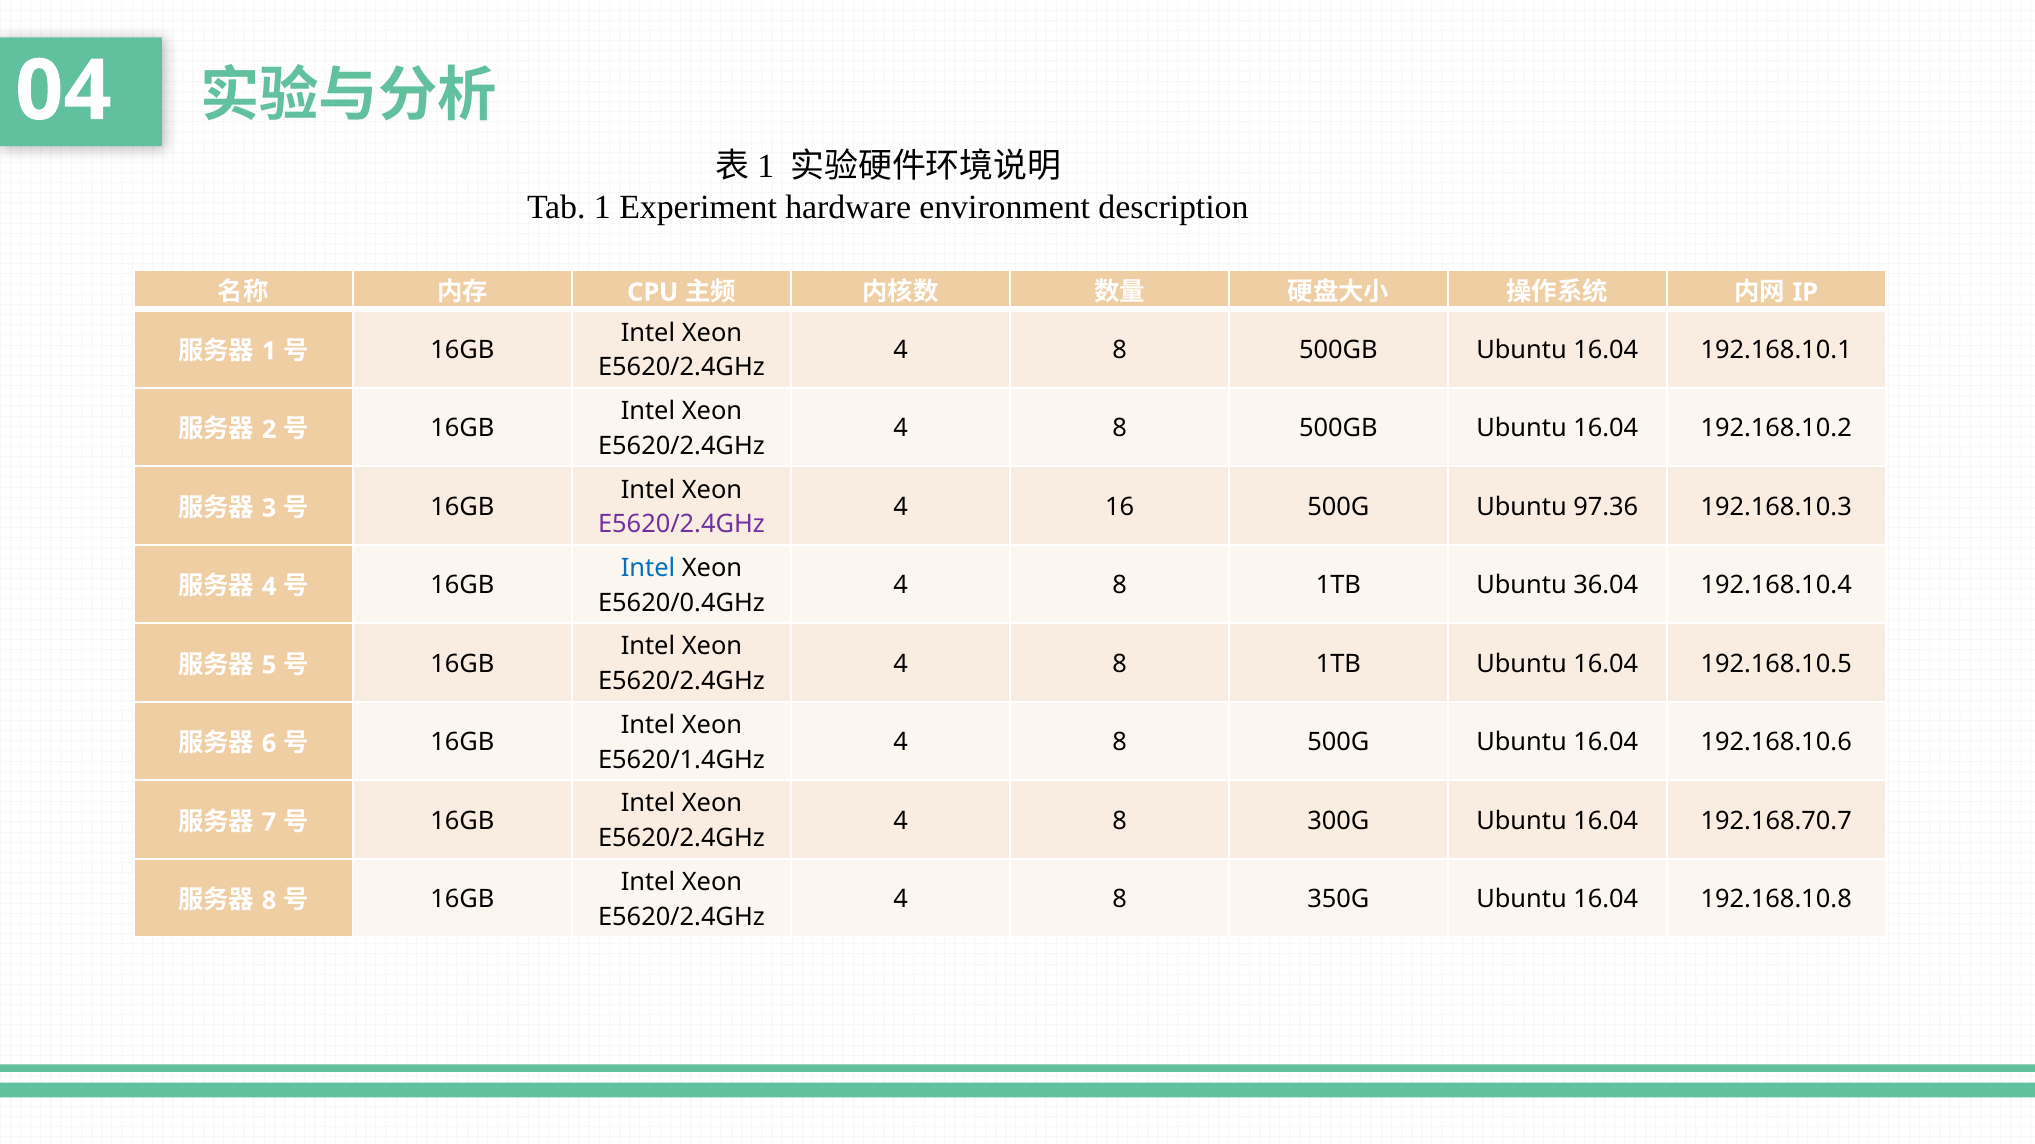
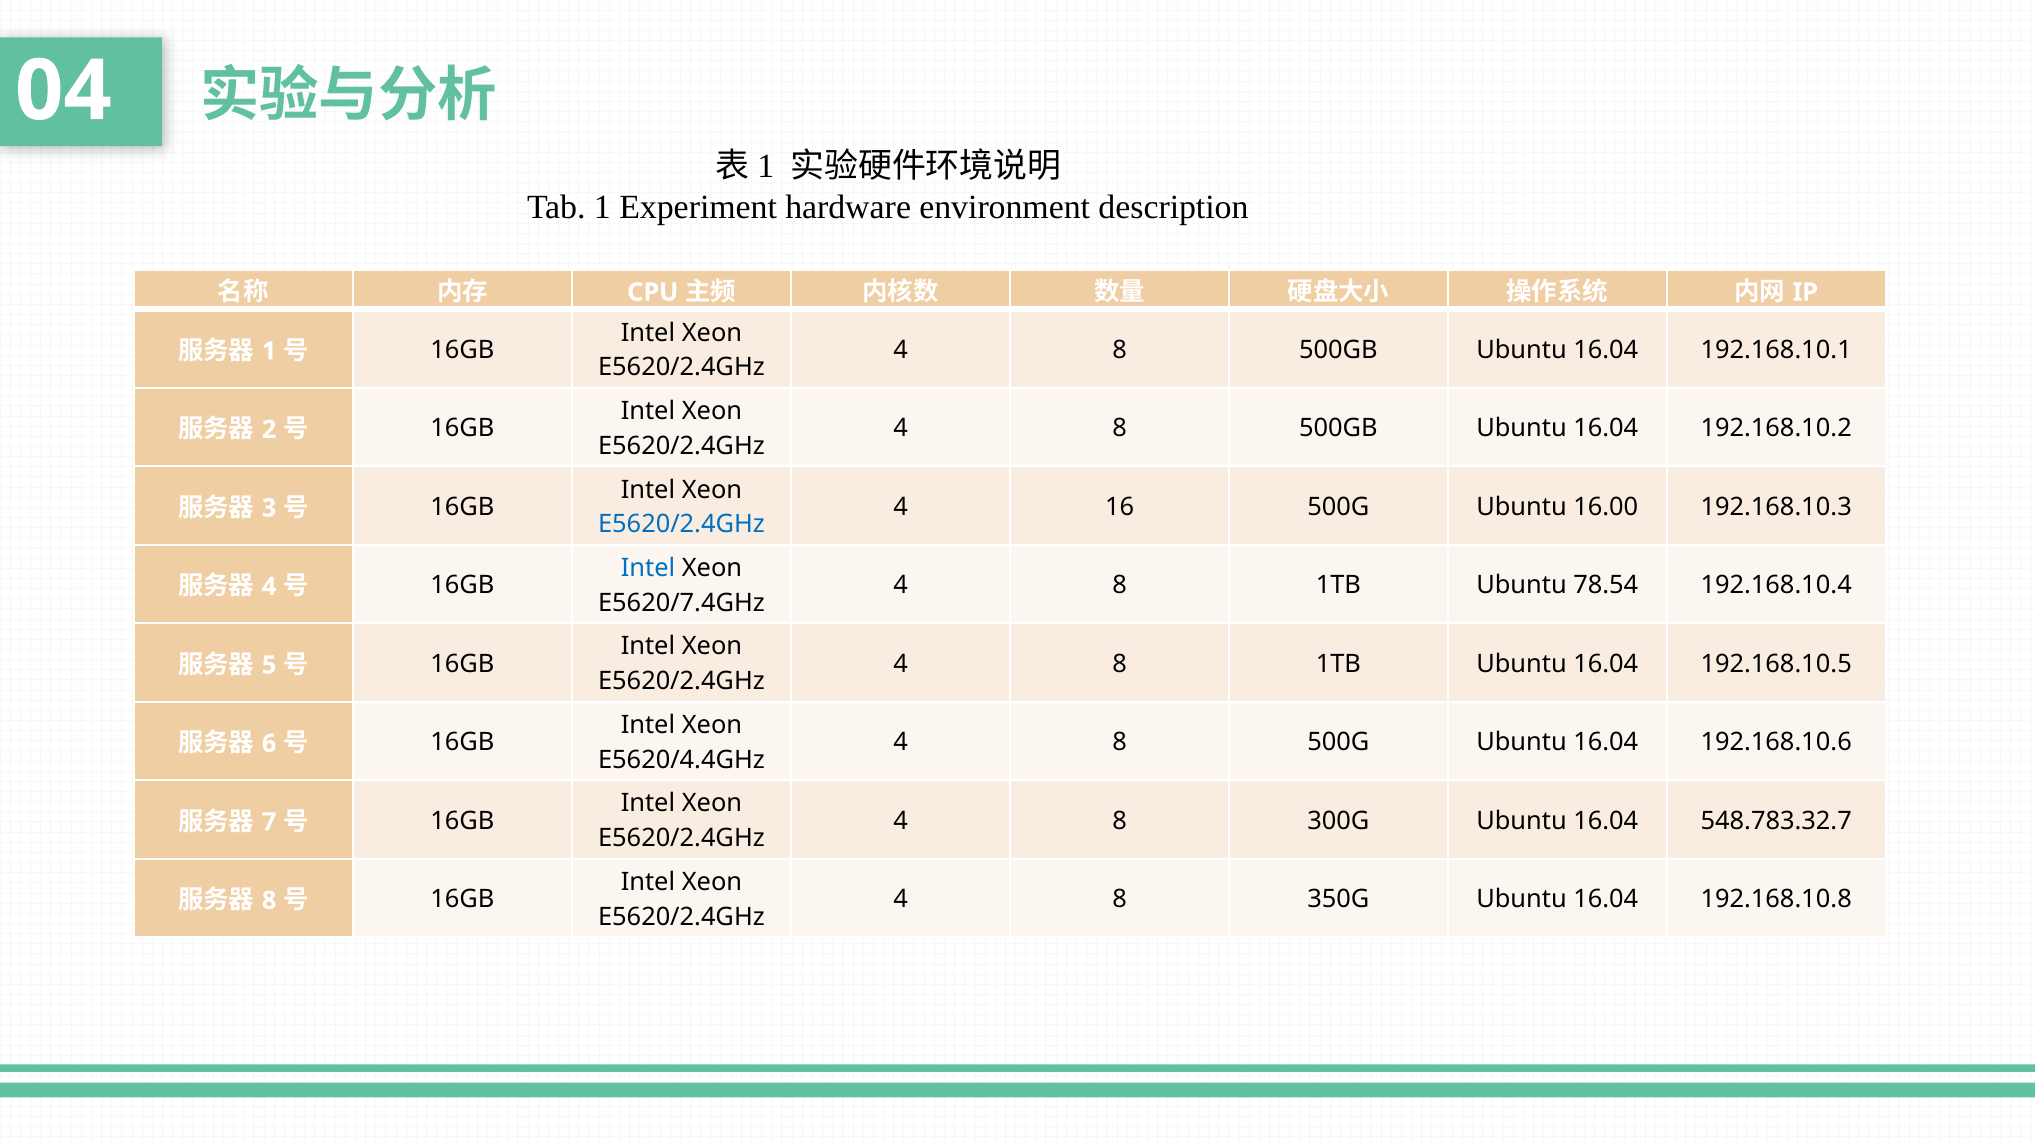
97.36: 97.36 -> 16.00 (1606, 507)
E5620/2.4GHz colour: purple -> blue (681, 525)
36.04: 36.04 -> 78.54 (1606, 586)
E5620/0.4GHz: E5620/0.4GHz -> E5620/7.4GHz (681, 603)
E5620/1.4GHz: E5620/1.4GHz -> E5620/4.4GHz (681, 760)
192.168.70.7: 192.168.70.7 -> 548.783.32.7 (1776, 821)
